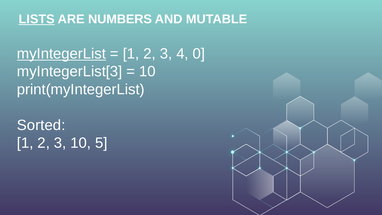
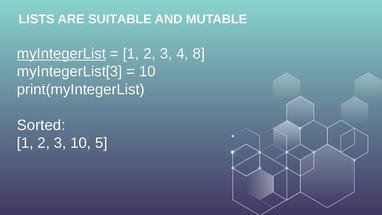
LISTS underline: present -> none (37, 19)
NUMBERS: NUMBERS -> SUITABLE (120, 19)
0: 0 -> 8 (199, 54)
